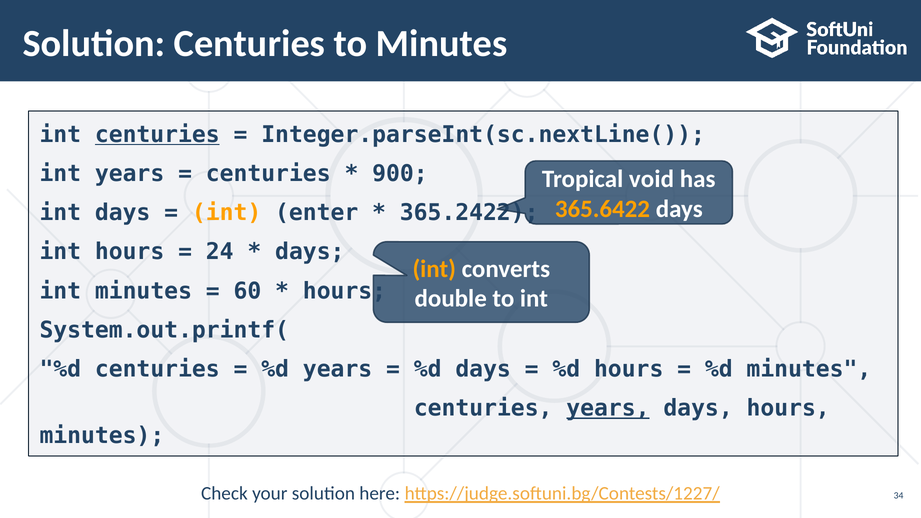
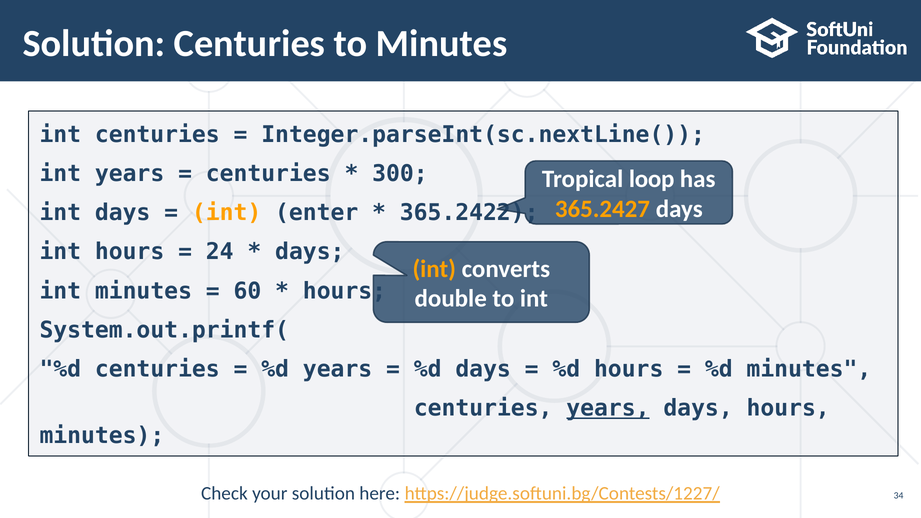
centuries underline: present -> none (157, 135)
900: 900 -> 300 (400, 174)
void: void -> loop (652, 179)
365.6422: 365.6422 -> 365.2427 (602, 209)
